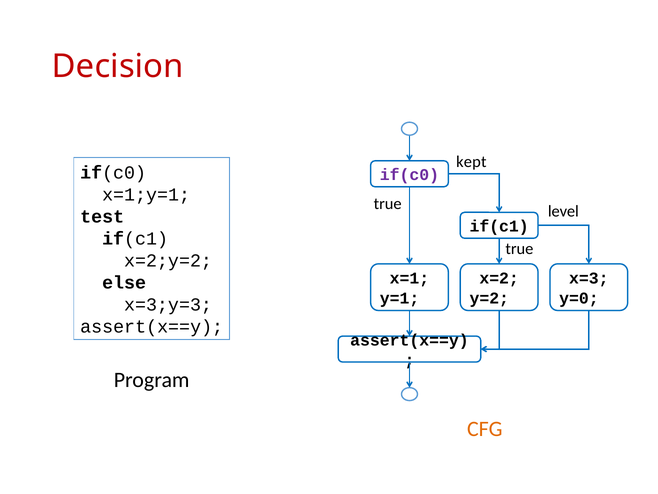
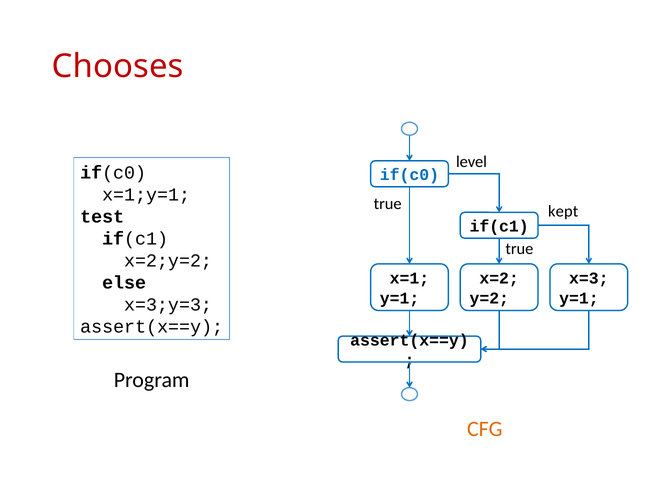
Decision: Decision -> Chooses (118, 66)
kept: kept -> level (472, 162)
if(c0 colour: purple -> blue (409, 175)
level: level -> kept (563, 211)
y=0: y=0 -> y=1 (579, 298)
